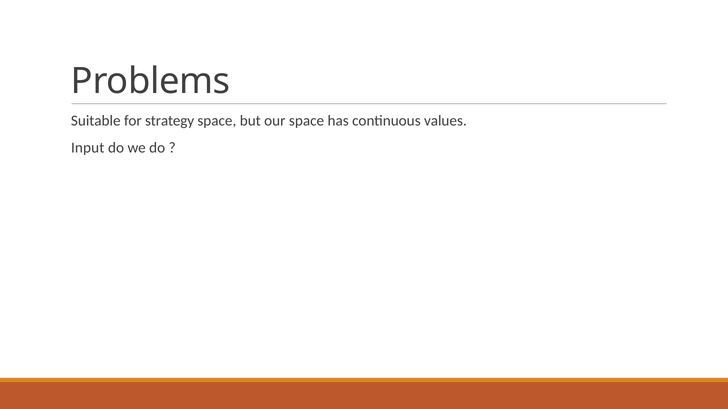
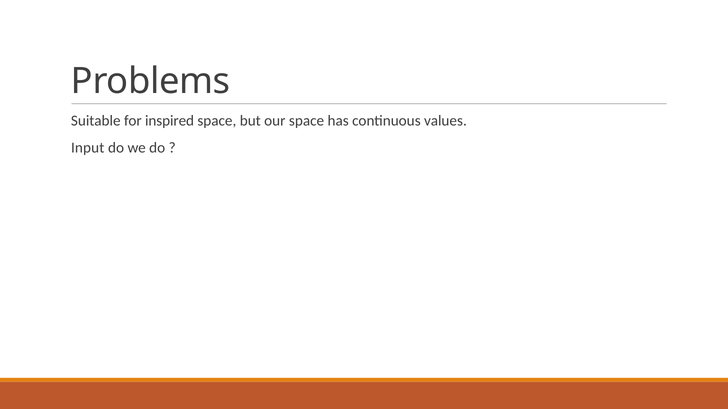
strategy: strategy -> inspired (170, 121)
